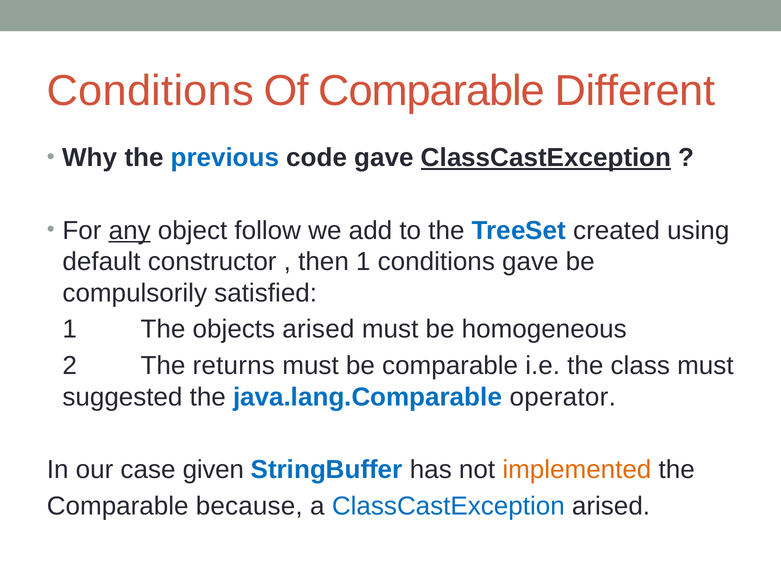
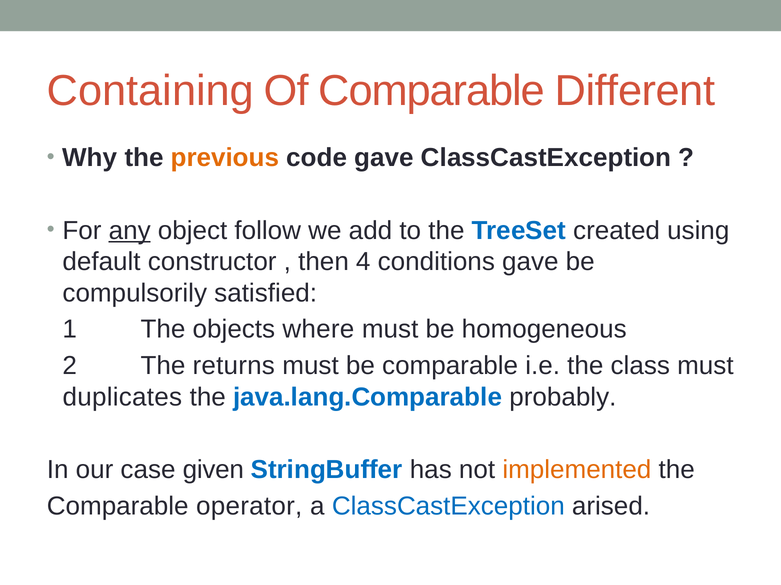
Conditions: Conditions -> Containing (150, 91)
previous colour: blue -> orange (225, 158)
ClassCastException underline: present -> none (546, 158)
then 1: 1 -> 4 (363, 262)
objects arised: arised -> where (318, 330)
suggested: suggested -> duplicates (122, 397)
operator: operator -> probably (563, 397)
because: because -> operator (249, 507)
